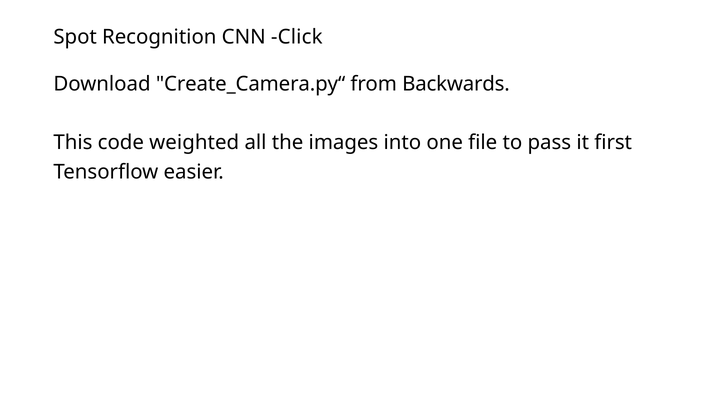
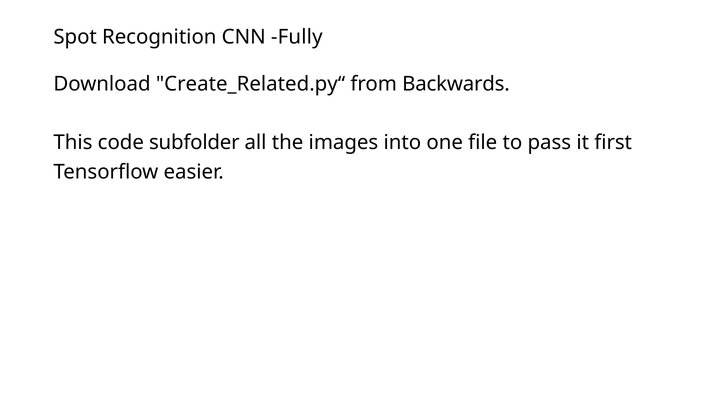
Click: Click -> Fully (297, 37)
Create_Camera.py“: Create_Camera.py“ -> Create_Related.py“ (250, 84)
weighted: weighted -> subfolder (194, 143)
